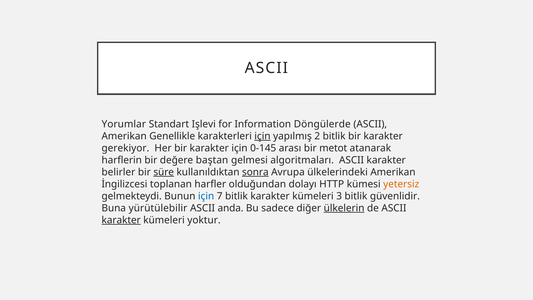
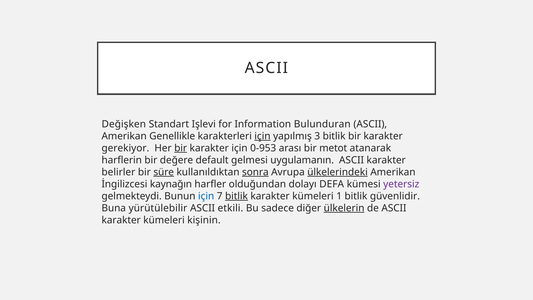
Yorumlar: Yorumlar -> Değişken (124, 124)
Döngülerde: Döngülerde -> Bulunduran (322, 124)
2: 2 -> 3 (317, 136)
bir underline: none -> present (181, 148)
0-145: 0-145 -> 0-953 (263, 148)
baştan: baştan -> default (212, 160)
algoritmaları: algoritmaları -> uygulamanın (302, 160)
ülkelerindeki underline: none -> present (338, 172)
toplanan: toplanan -> kaynağın (171, 184)
HTTP: HTTP -> DEFA (332, 184)
yetersiz colour: orange -> purple (401, 184)
bitlik underline: none -> present (236, 196)
3: 3 -> 1 (339, 196)
anda: anda -> etkili (230, 208)
karakter underline: present -> none (121, 220)
yoktur: yoktur -> kişinin (204, 220)
